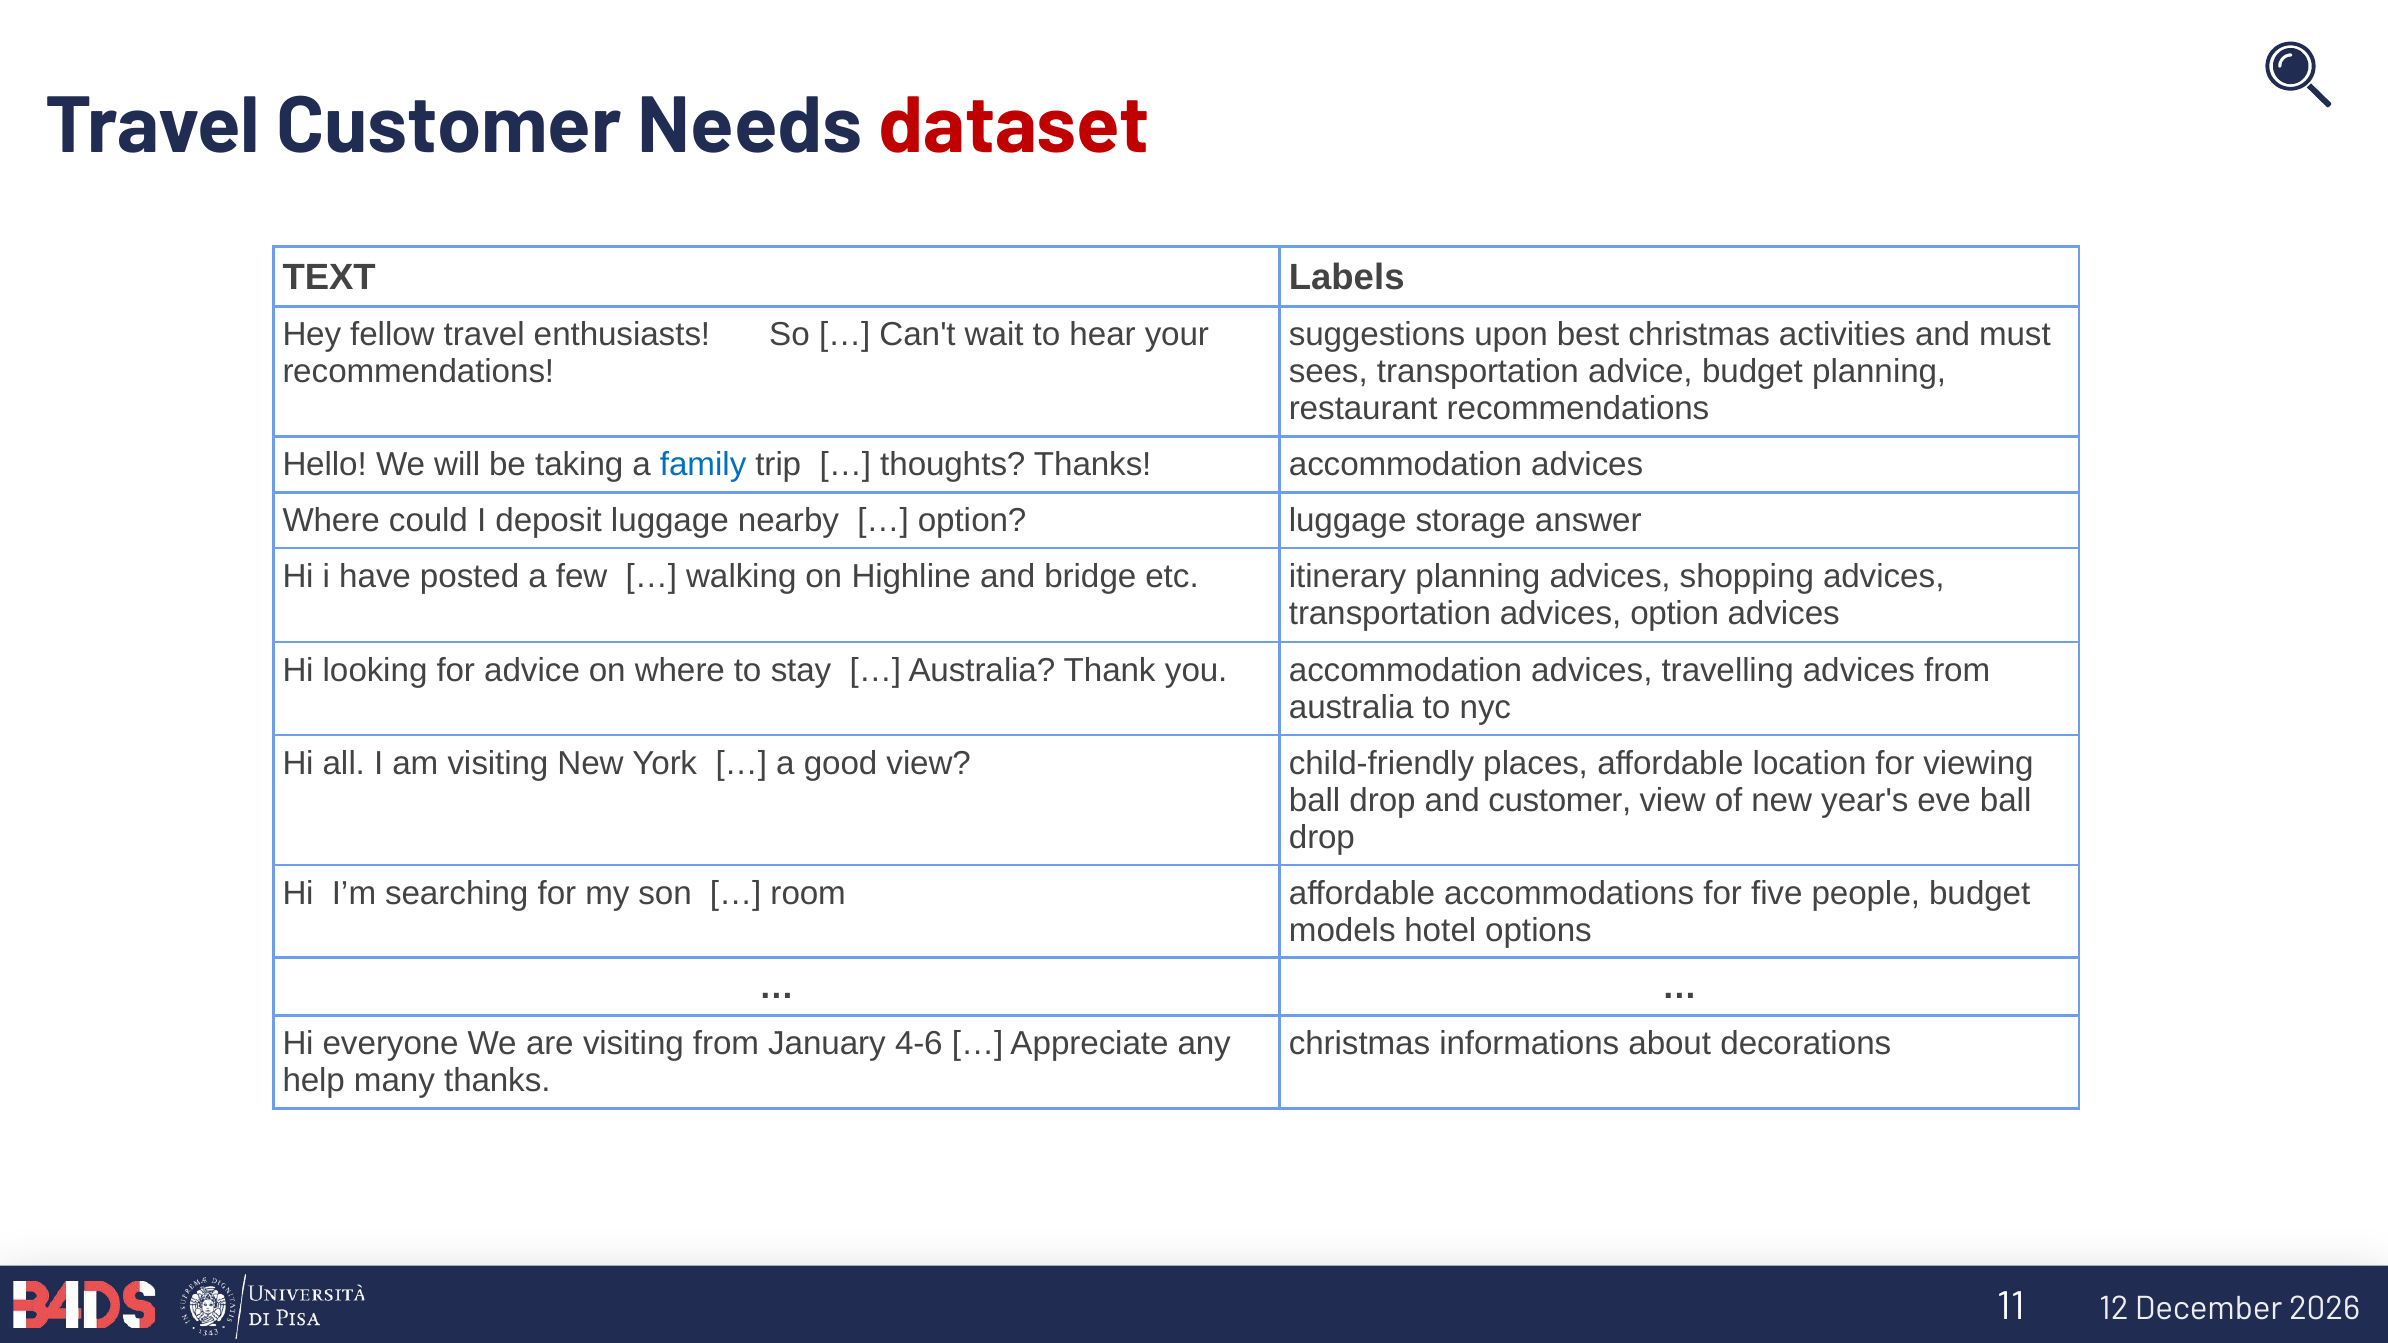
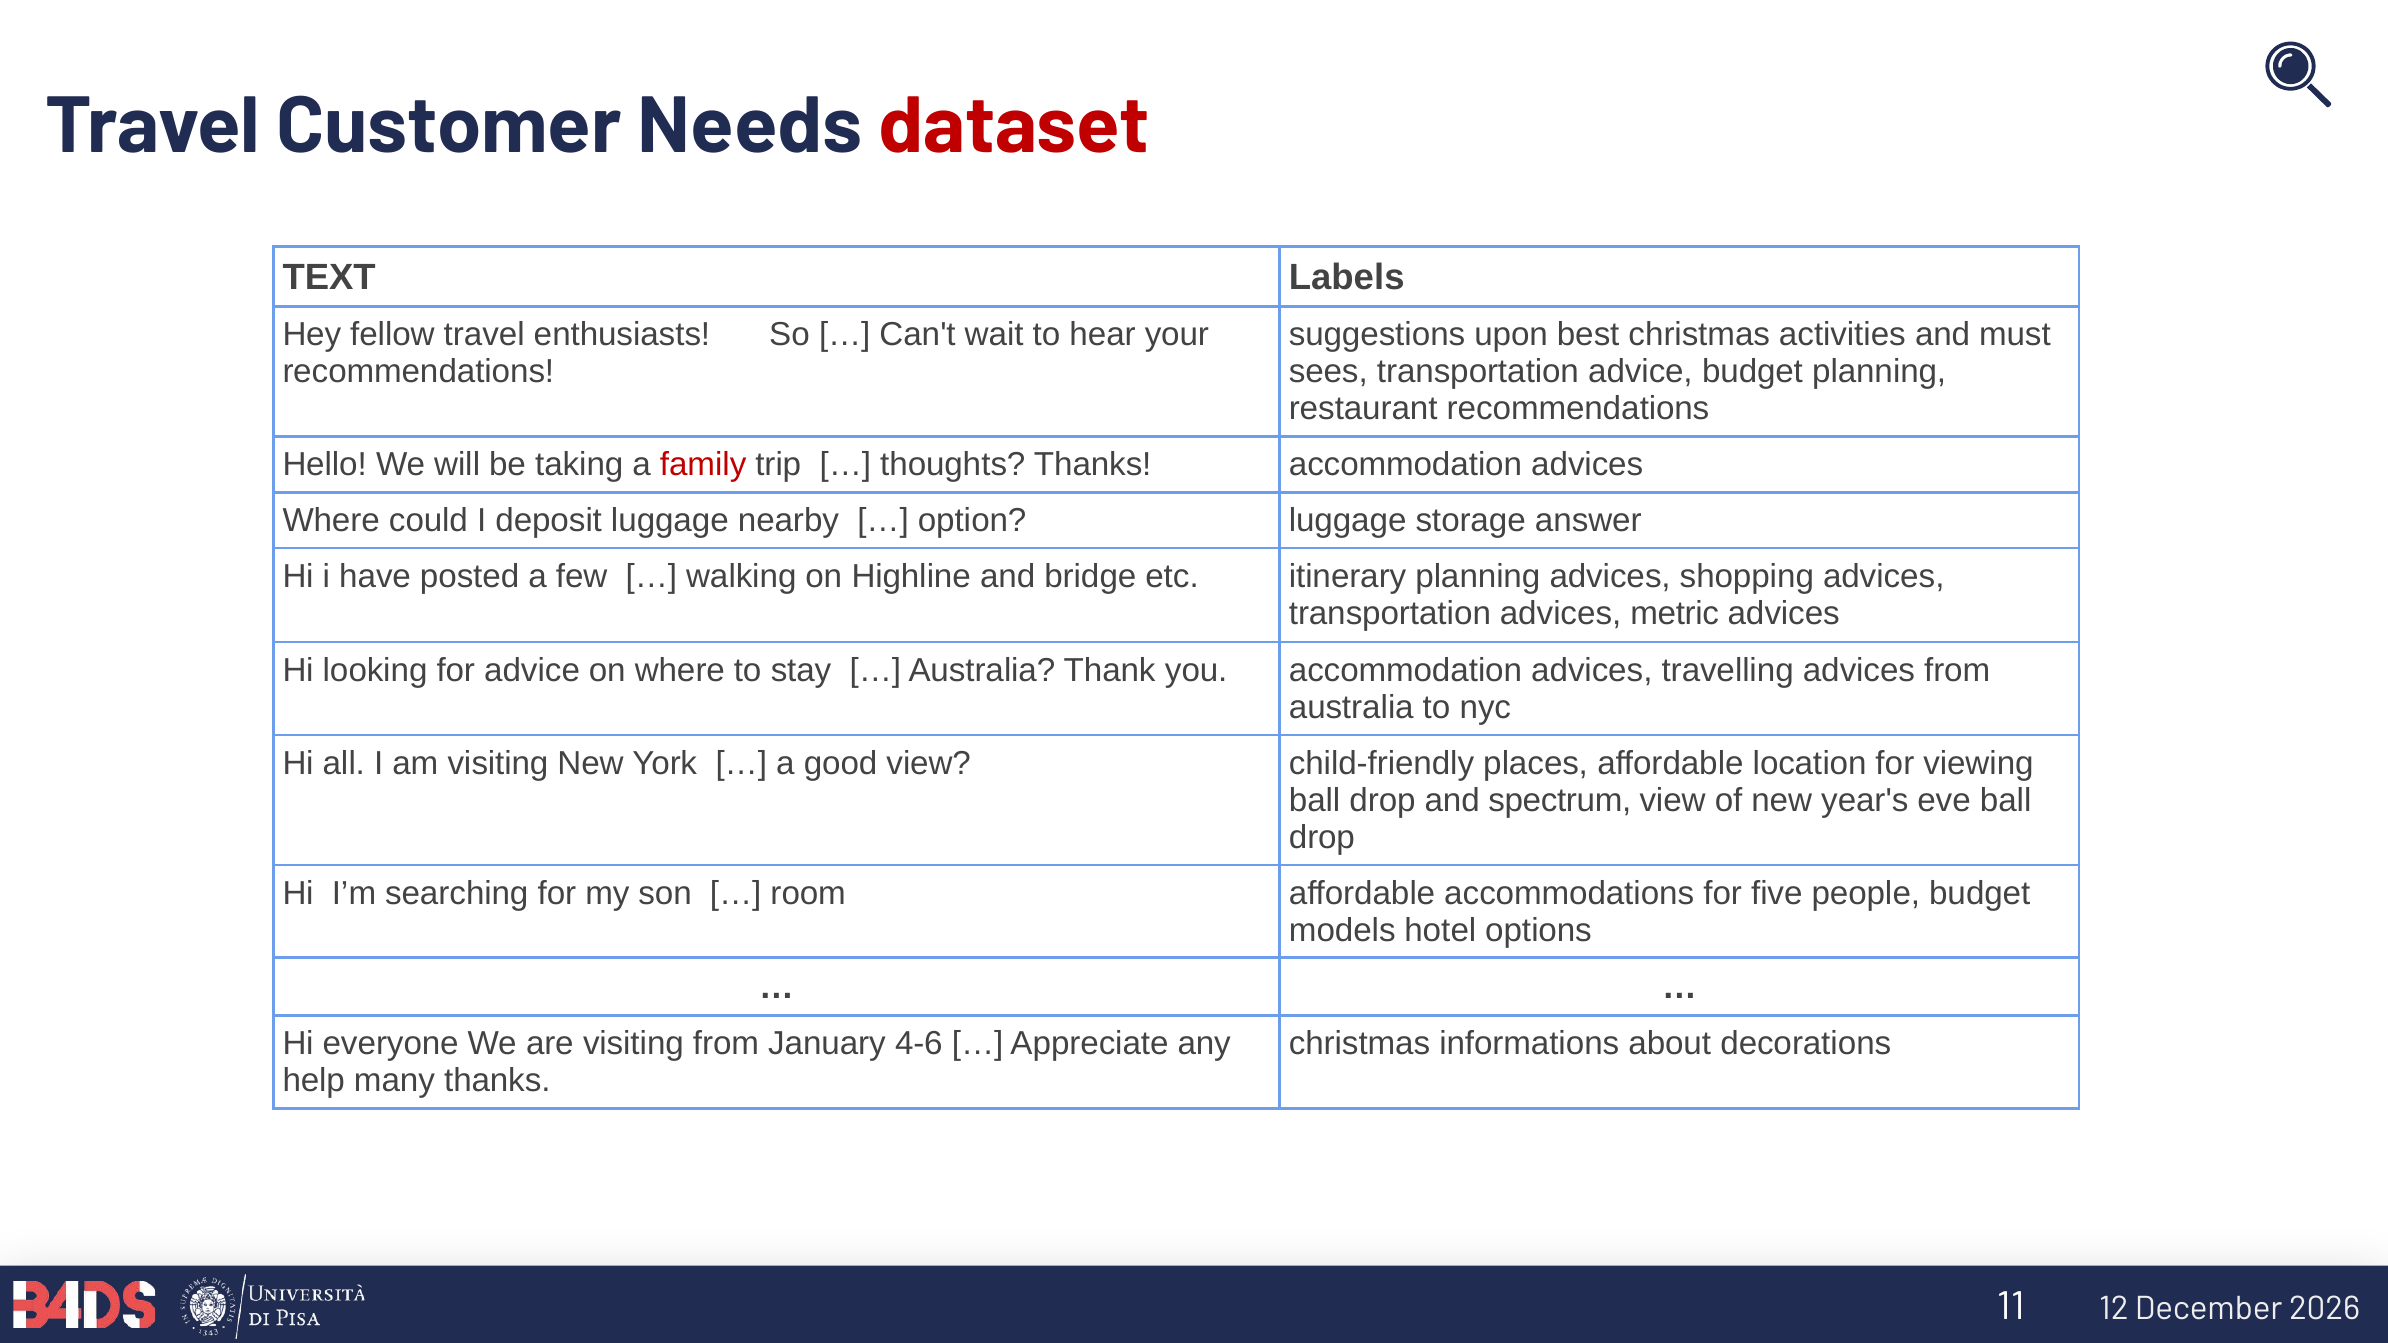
family colour: blue -> red (703, 465)
advices option: option -> metric (1675, 614)
and customer: customer -> spectrum (1560, 800)
